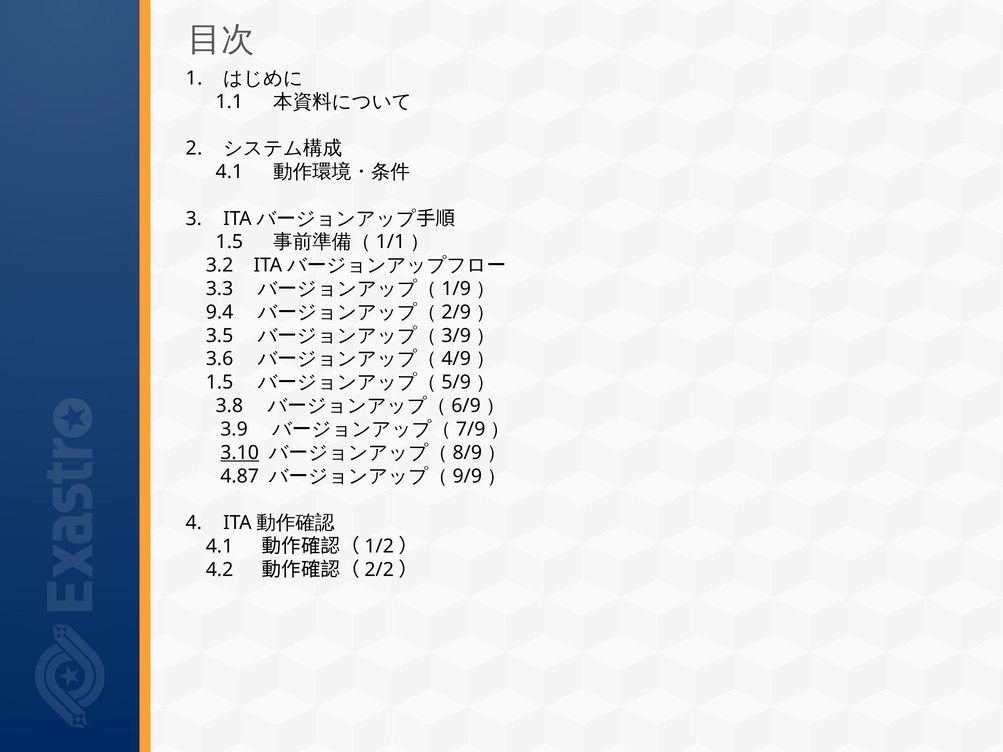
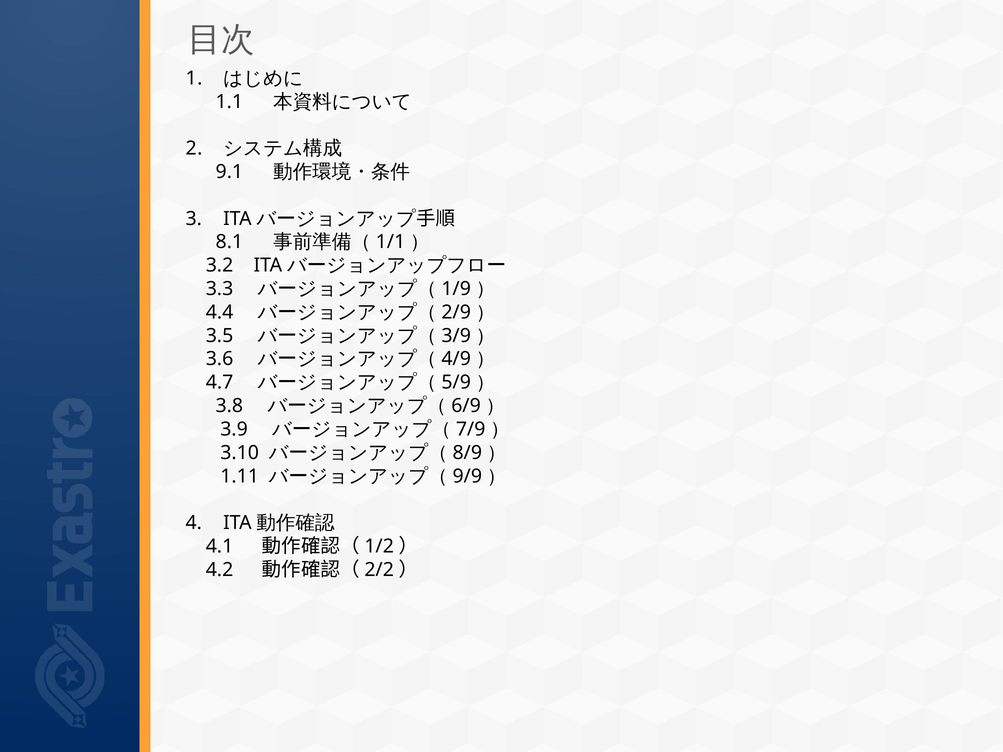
4.1: 4.1 -> 9.1 (229, 172)
1.5: 1.5 -> 8.1 (229, 242)
9.4: 9.4 -> 4.4 (220, 312)
1.5: 1.5 -> 4.7 (220, 383)
3.10 underline: present -> none (240, 453)
4.87: 4.87 -> 1.11 (240, 476)
